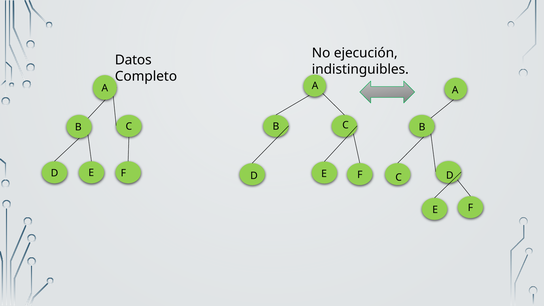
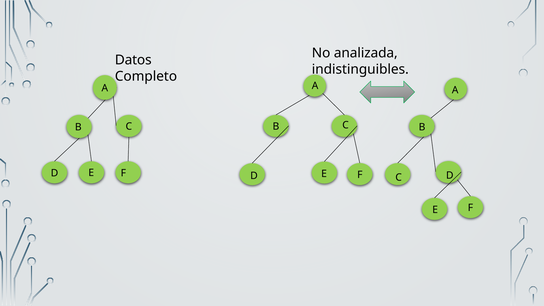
ejecución: ejecución -> analizada (366, 53)
